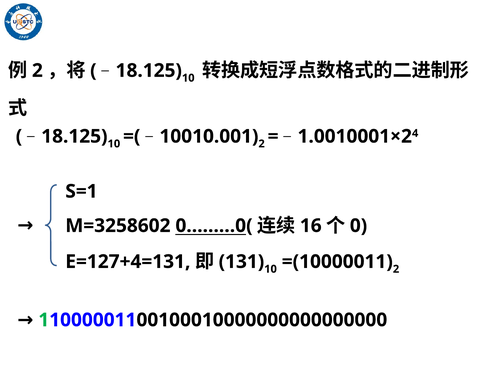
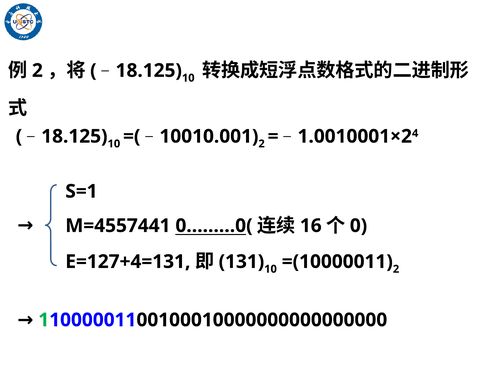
M=3258602: M=3258602 -> M=4557441 (118, 226)
